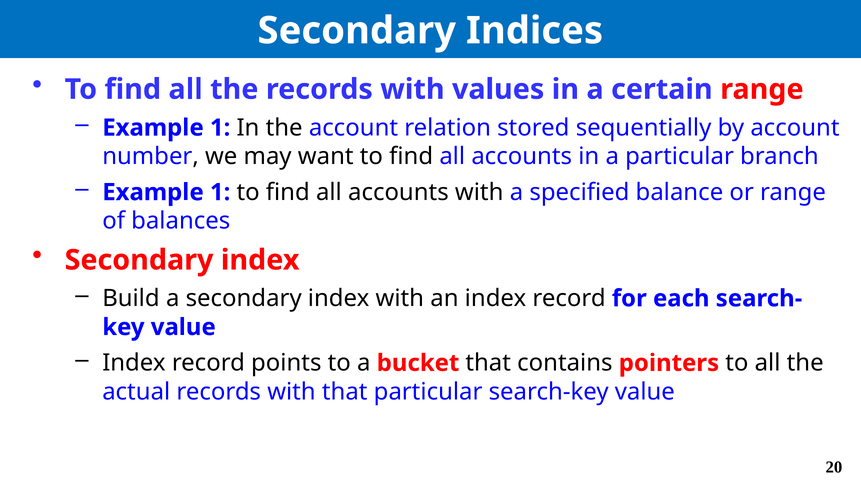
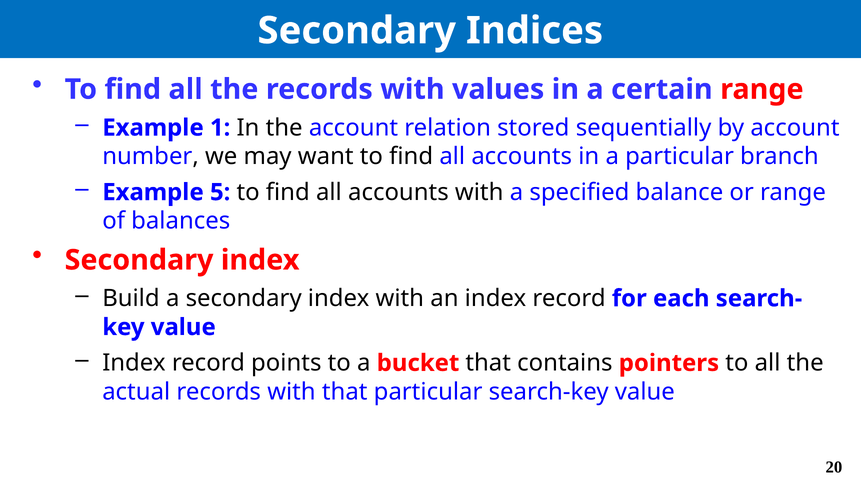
1: 1 -> 5 (220, 192)
